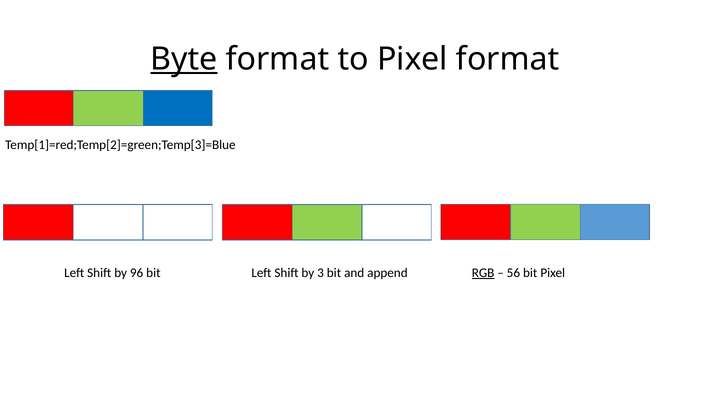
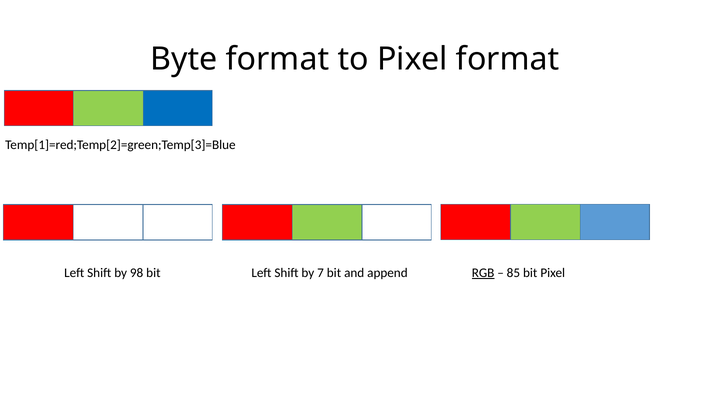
Byte underline: present -> none (184, 59)
96: 96 -> 98 (137, 273)
3: 3 -> 7 (321, 273)
56: 56 -> 85 (513, 273)
